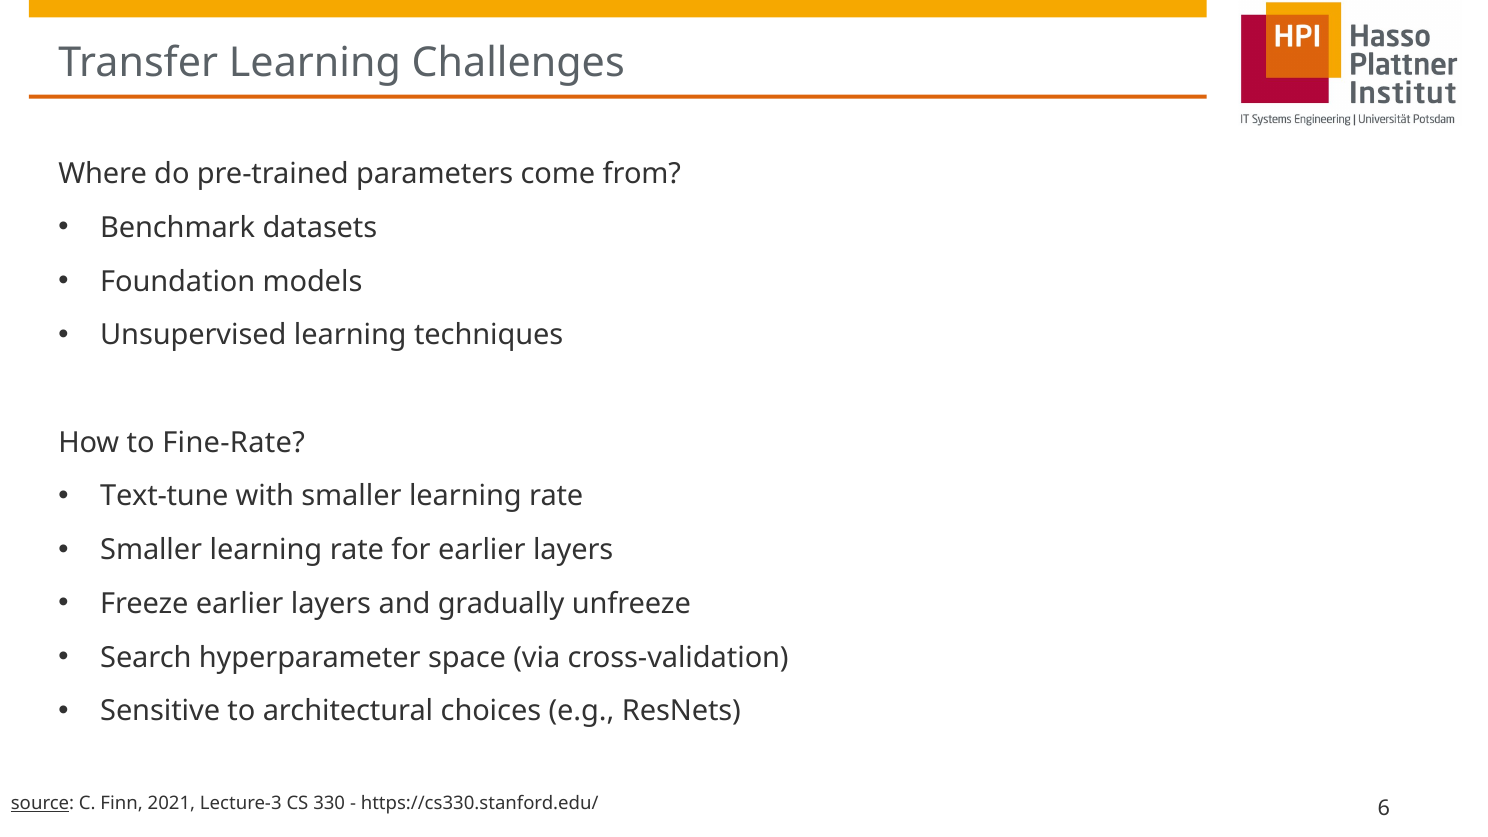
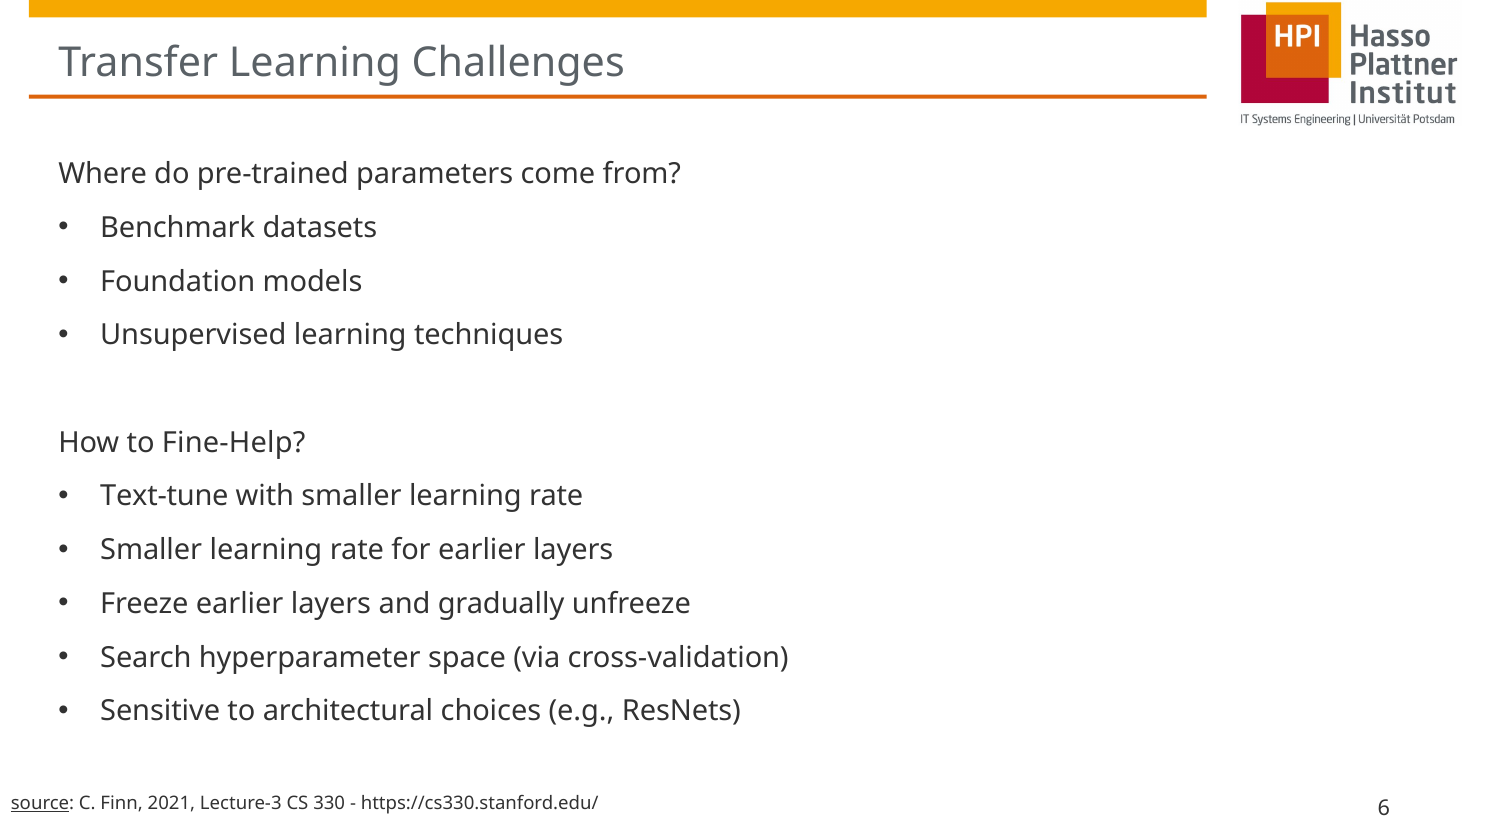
Fine-Rate: Fine-Rate -> Fine-Help (234, 443)
